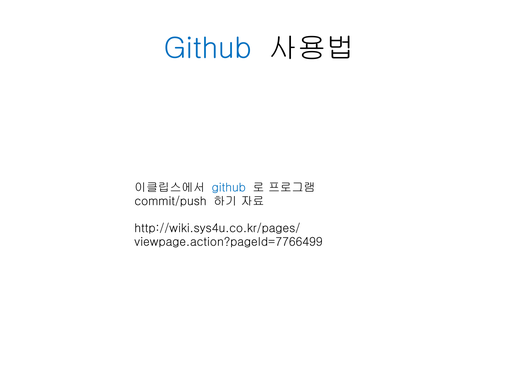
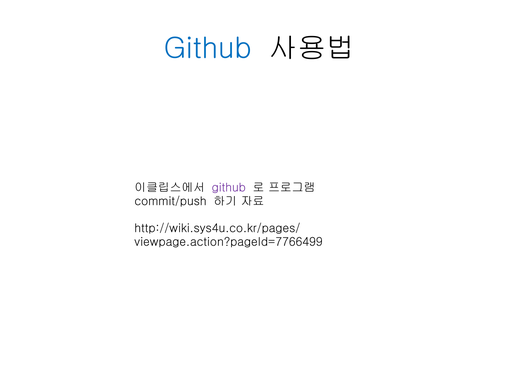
github colour: blue -> purple (229, 188)
